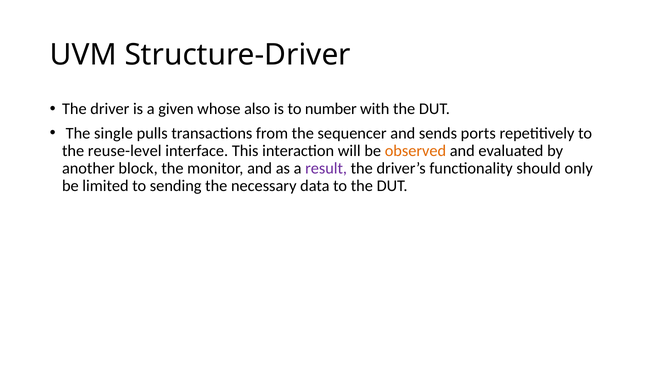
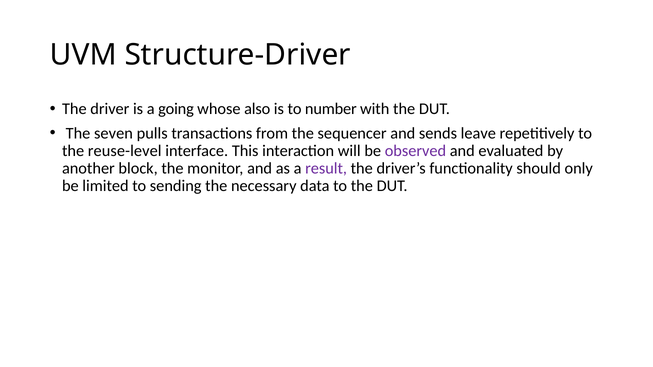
given: given -> going (176, 109)
single: single -> seven (113, 133)
ports: ports -> leave (478, 133)
observed colour: orange -> purple (415, 151)
